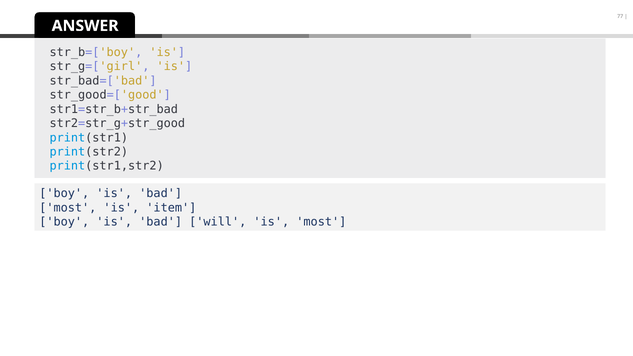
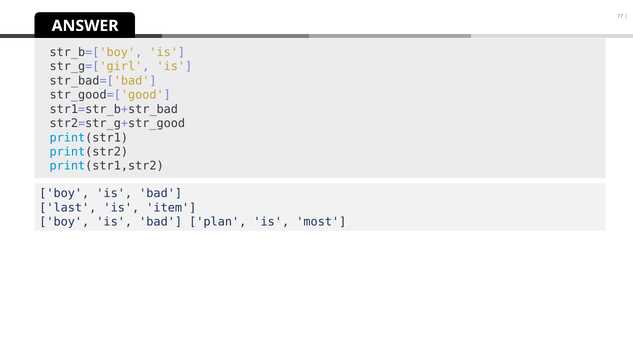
most: most -> last (68, 208)
will: will -> plan (218, 222)
